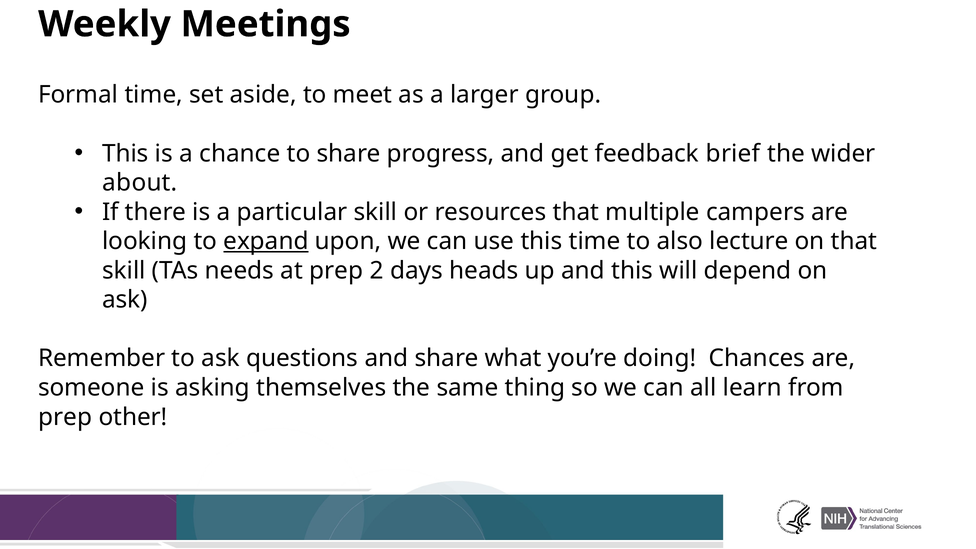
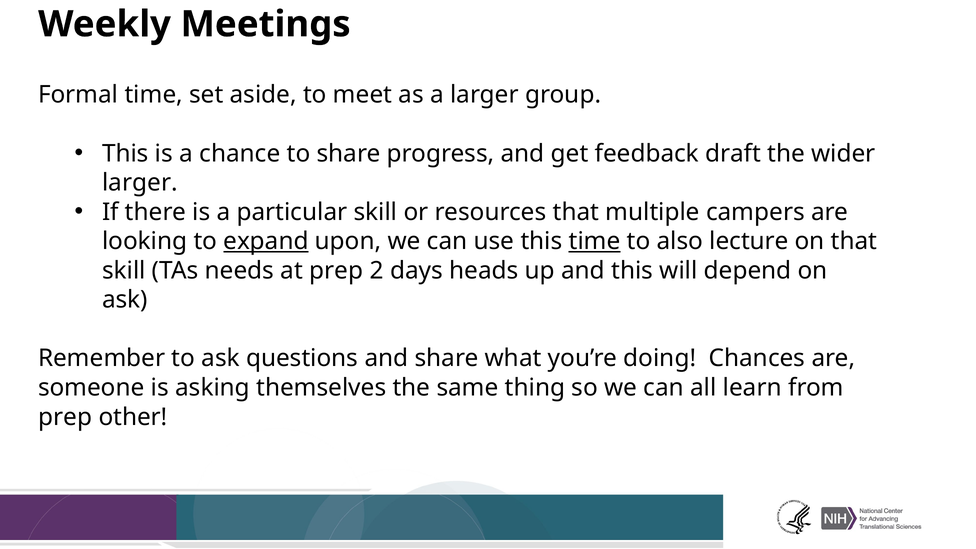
brief: brief -> draft (733, 153)
about: about -> larger (140, 183)
time underline: none -> present (595, 241)
